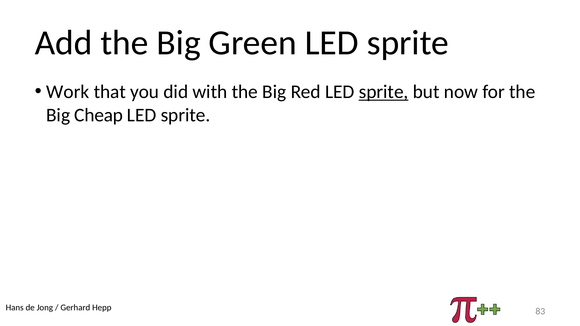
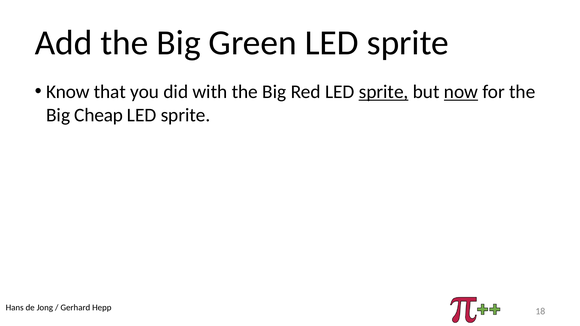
Work: Work -> Know (68, 92)
now underline: none -> present (461, 92)
83: 83 -> 18 (540, 312)
